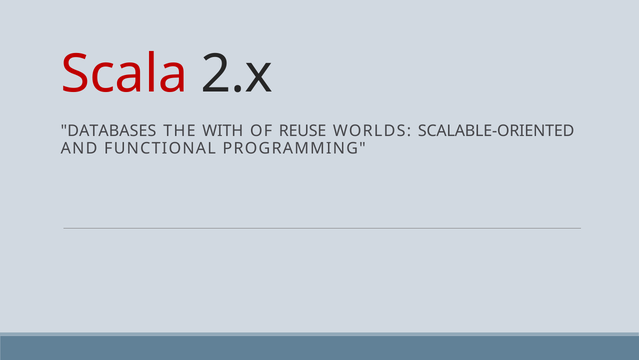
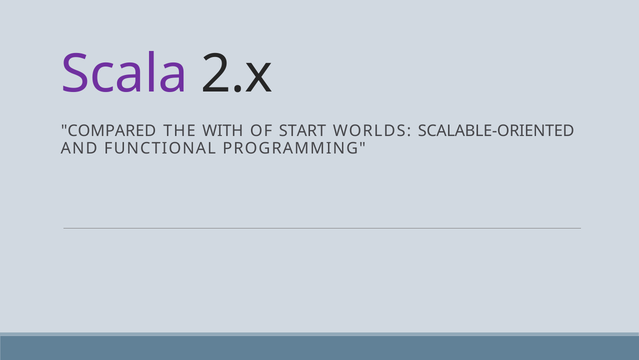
Scala colour: red -> purple (124, 74)
DATABASES: DATABASES -> COMPARED (109, 131)
REUSE: REUSE -> START (302, 131)
